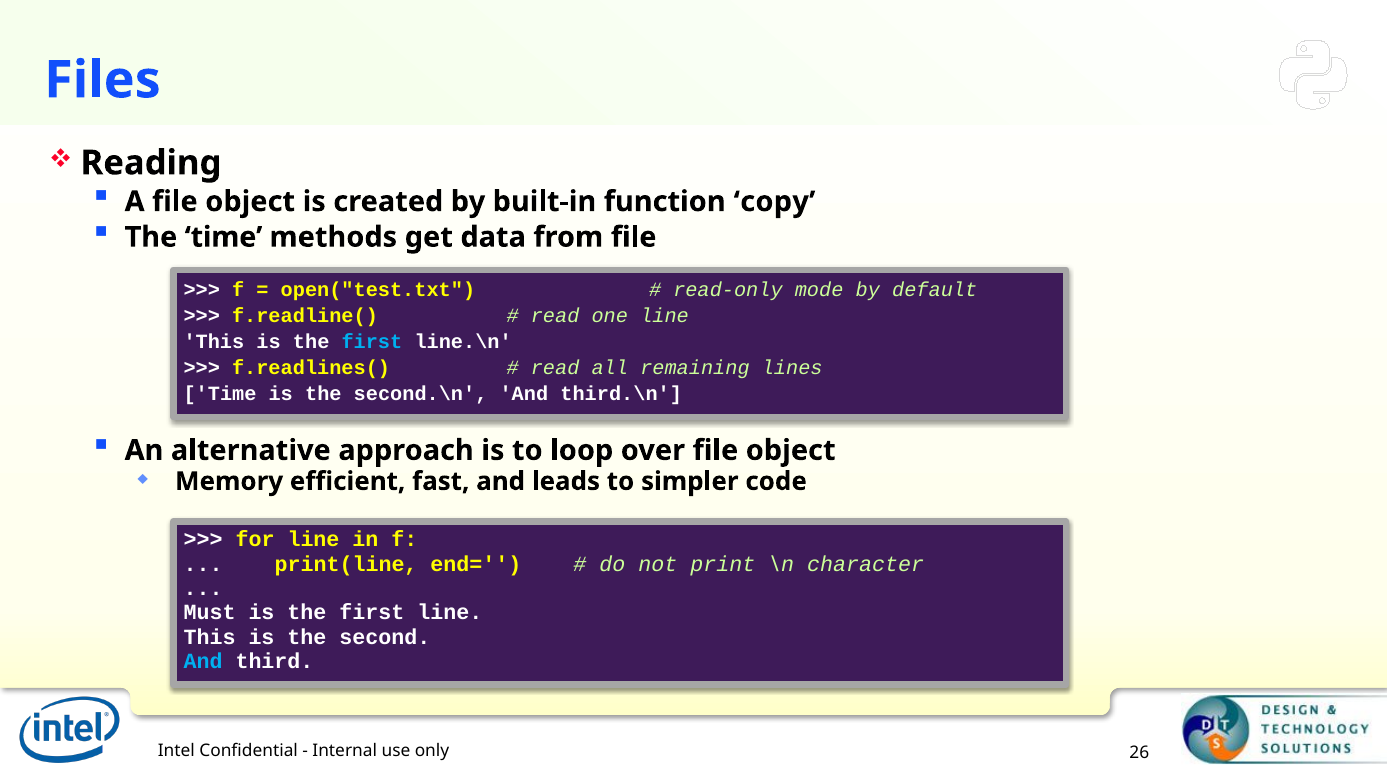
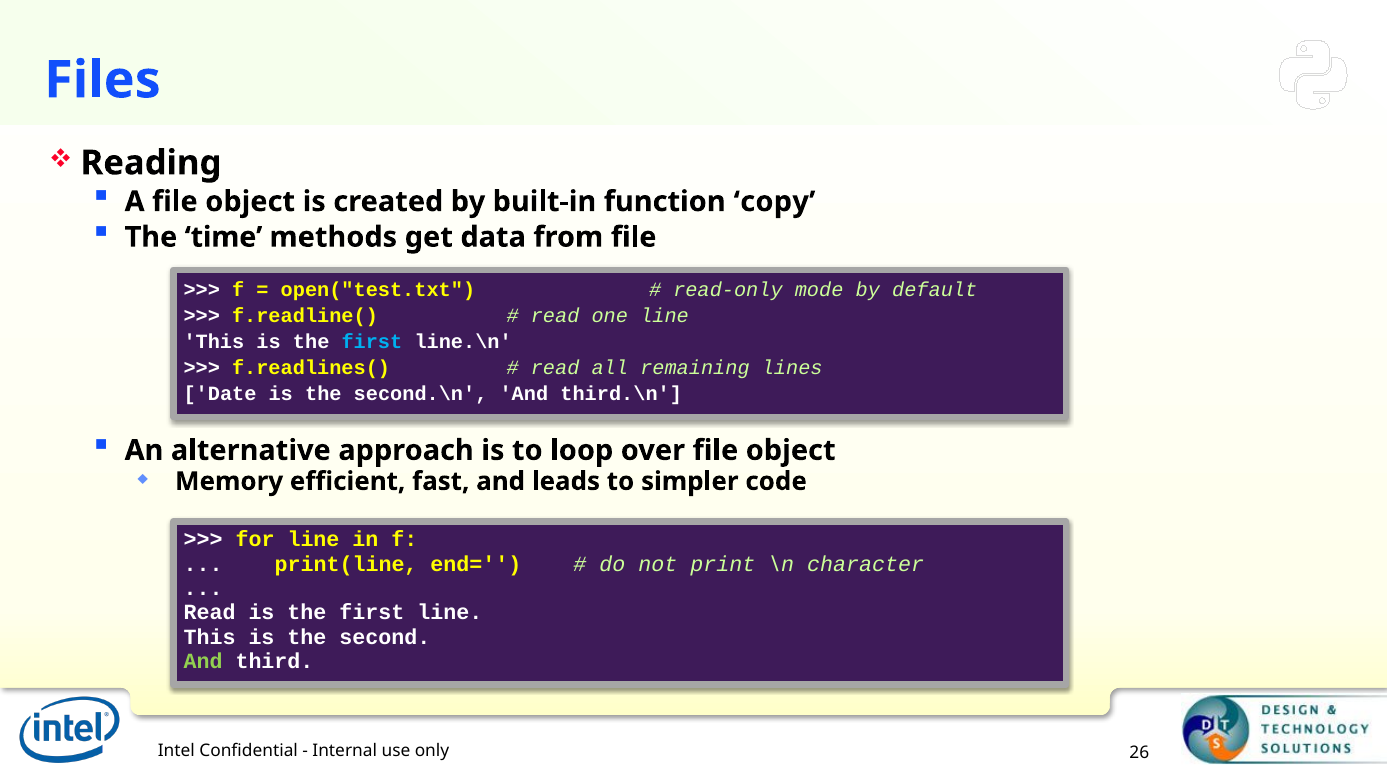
Time: Time -> Date (220, 394)
Must: Must -> Read (210, 613)
And colour: light blue -> light green (203, 662)
